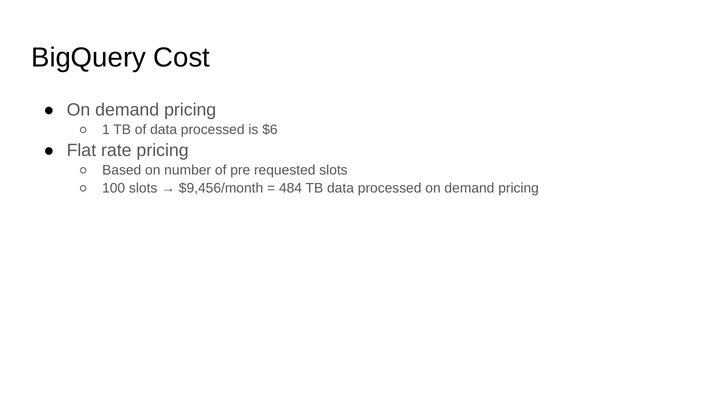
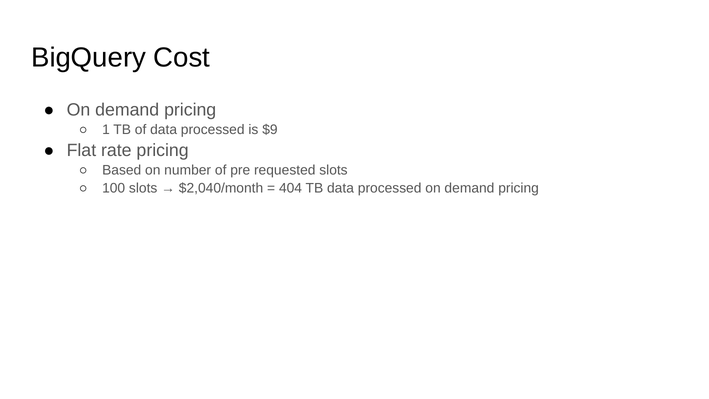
$6: $6 -> $9 (270, 130)
$9,456/month: $9,456/month -> $2,040/month (221, 188)
484: 484 -> 404 (291, 188)
